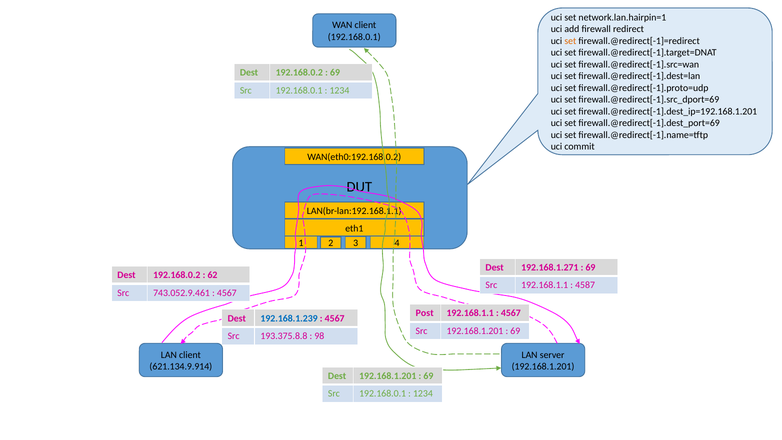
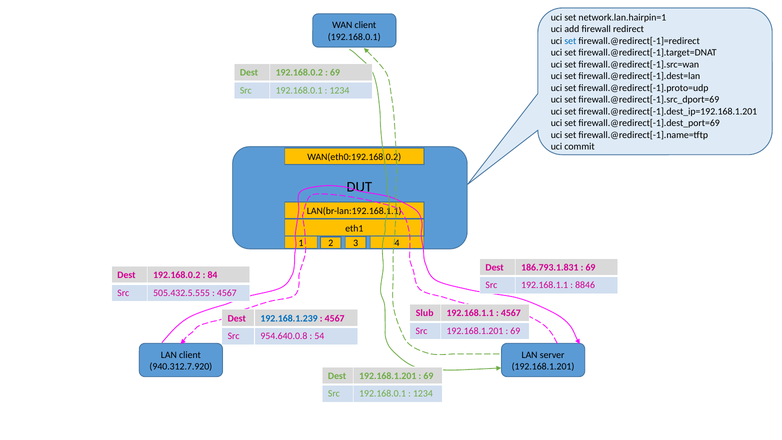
set colour: orange -> blue (570, 41)
192.168.1.271: 192.168.1.271 -> 186.793.1.831 (550, 267)
62: 62 -> 84 (212, 275)
4587: 4587 -> 8846 (585, 285)
743.052.9.461: 743.052.9.461 -> 505.432.5.555 (182, 293)
Post: Post -> Slub (425, 313)
193.375.8.8: 193.375.8.8 -> 954.640.0.8 (284, 336)
98: 98 -> 54 (319, 336)
621.134.9.914: 621.134.9.914 -> 940.312.7.920 (181, 366)
